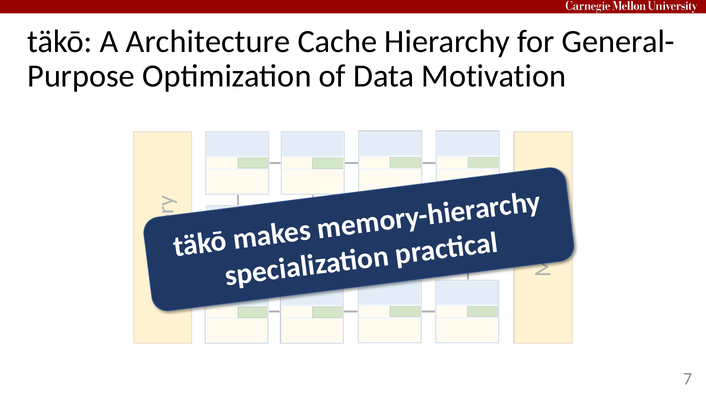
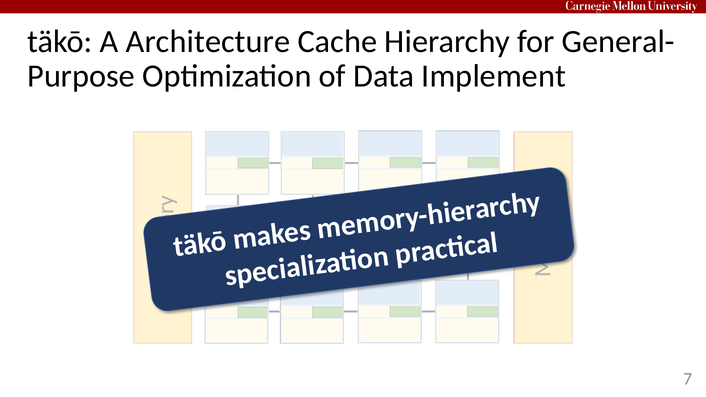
Motivation: Motivation -> Implement (494, 76)
